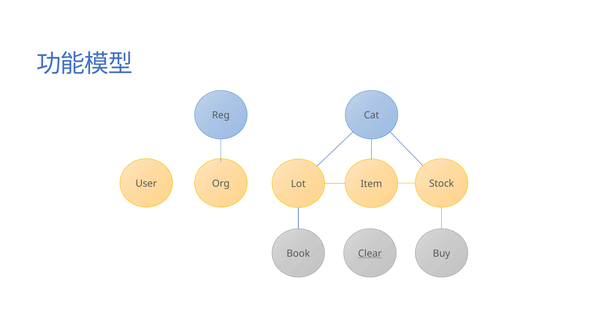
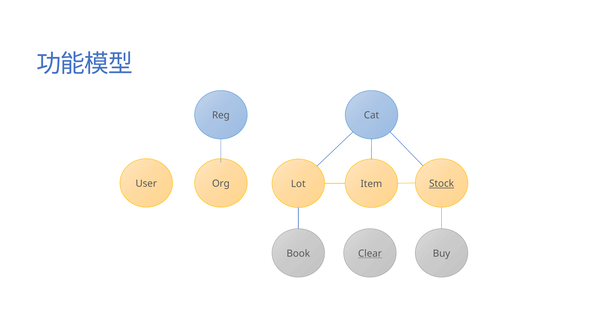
Stock underline: none -> present (442, 184)
